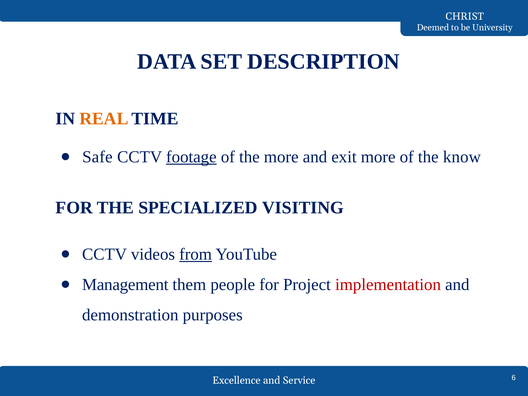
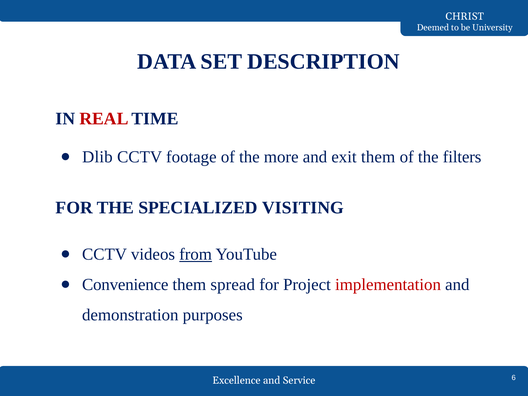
REAL colour: orange -> red (104, 119)
Safe: Safe -> Dlib (97, 157)
footage underline: present -> none (191, 157)
exit more: more -> them (378, 157)
know: know -> filters (462, 157)
Management: Management -> Convenience (125, 285)
people: people -> spread (233, 285)
